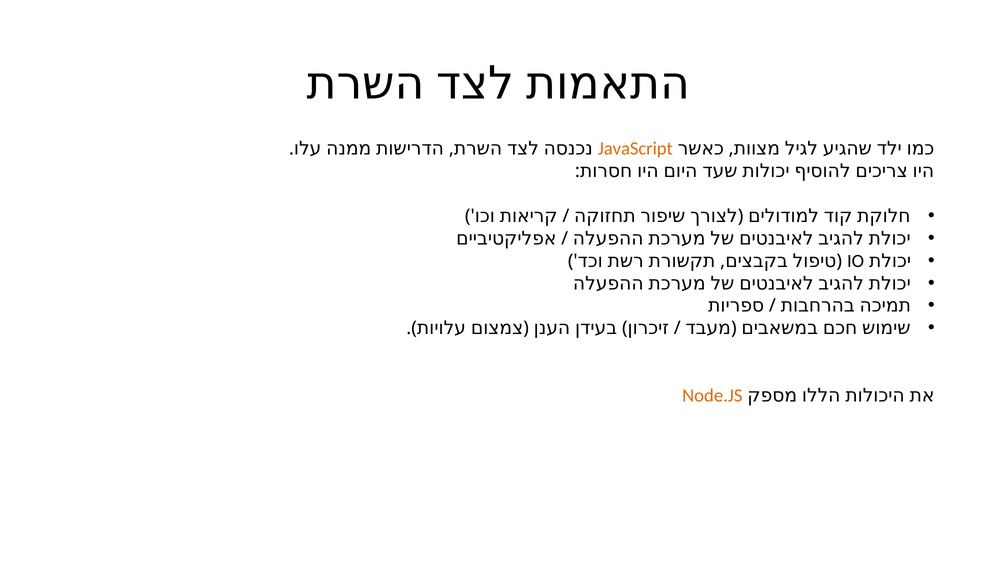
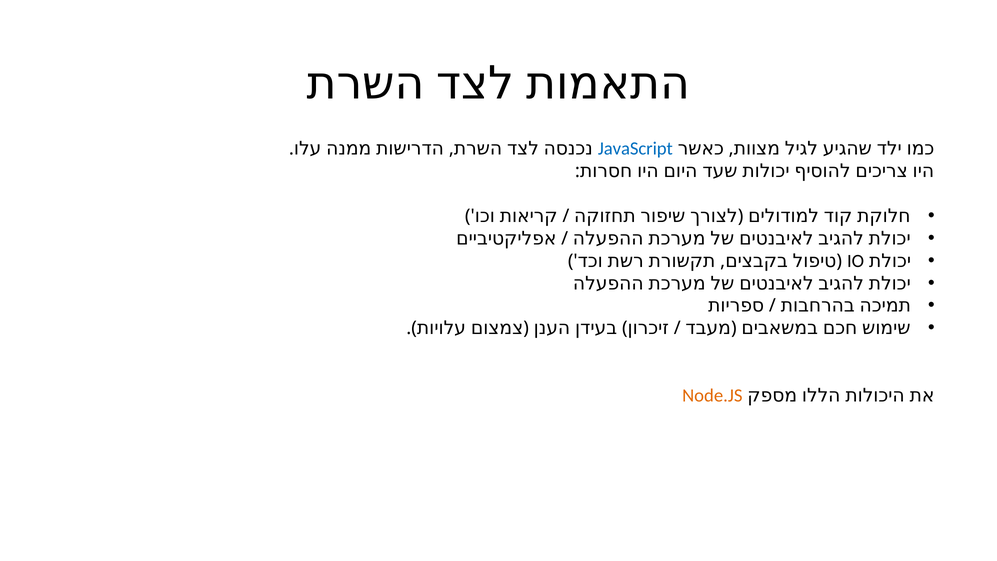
JavaScript colour: orange -> blue (635, 149)
